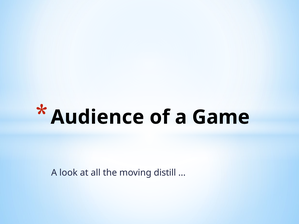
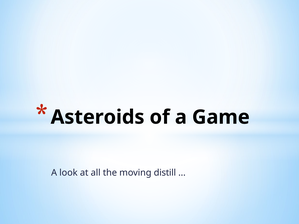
Audience: Audience -> Asteroids (98, 117)
